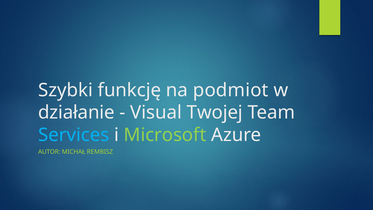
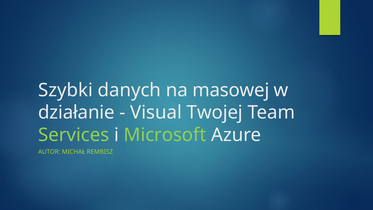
funkcję: funkcję -> danych (129, 90)
podmiot: podmiot -> masowej (231, 90)
Services colour: light blue -> light green (74, 135)
